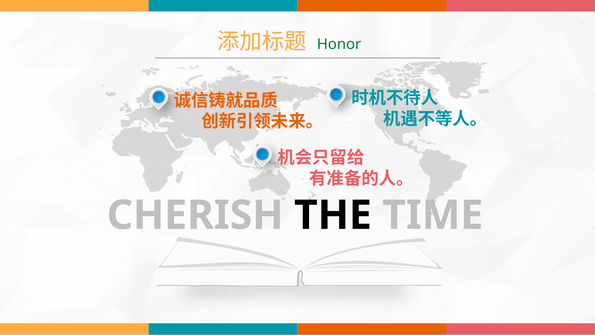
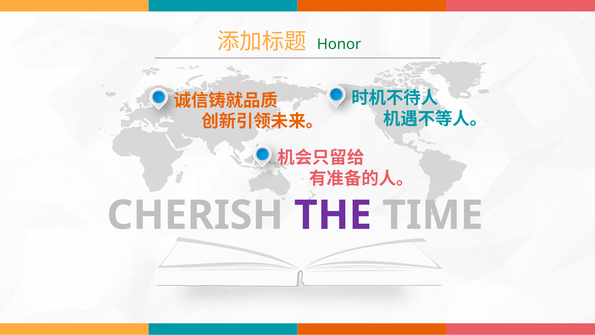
THE colour: black -> purple (333, 215)
